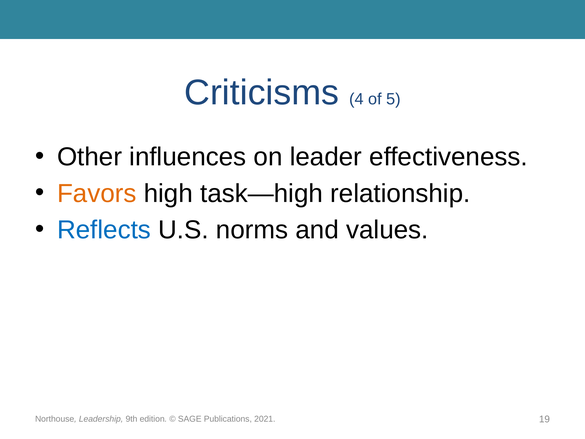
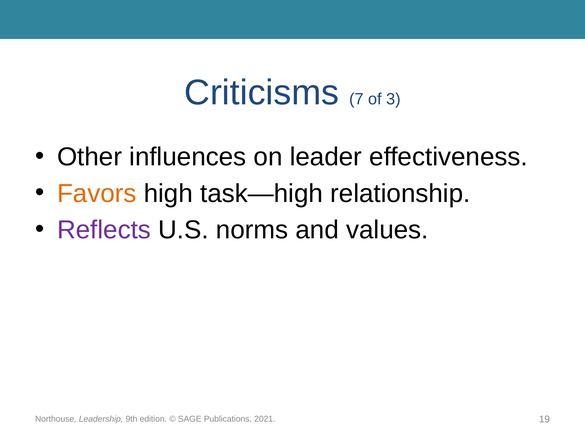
4: 4 -> 7 (356, 99)
5: 5 -> 3 (393, 99)
Reflects colour: blue -> purple (104, 230)
